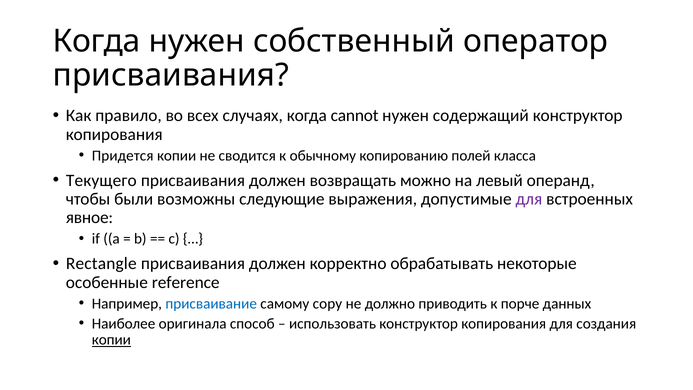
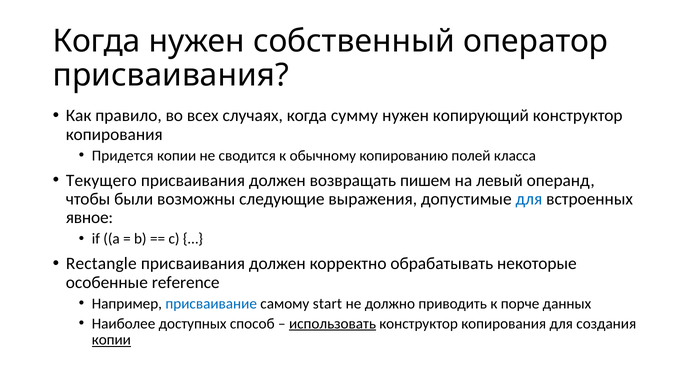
cannot: cannot -> сумму (354, 116)
содержащий: содержащий -> копирующий (481, 116)
можно: можно -> пишем (425, 180)
для colour: purple -> blue (529, 199)
copy: copy -> start (327, 303)
оригинала: оригинала -> доступных (193, 323)
использовать underline: none -> present (333, 323)
